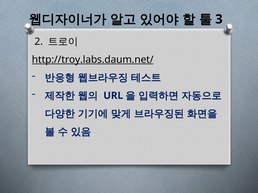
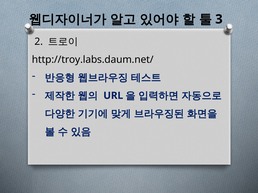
http://troy.labs.daum.net/ underline: present -> none (93, 60)
